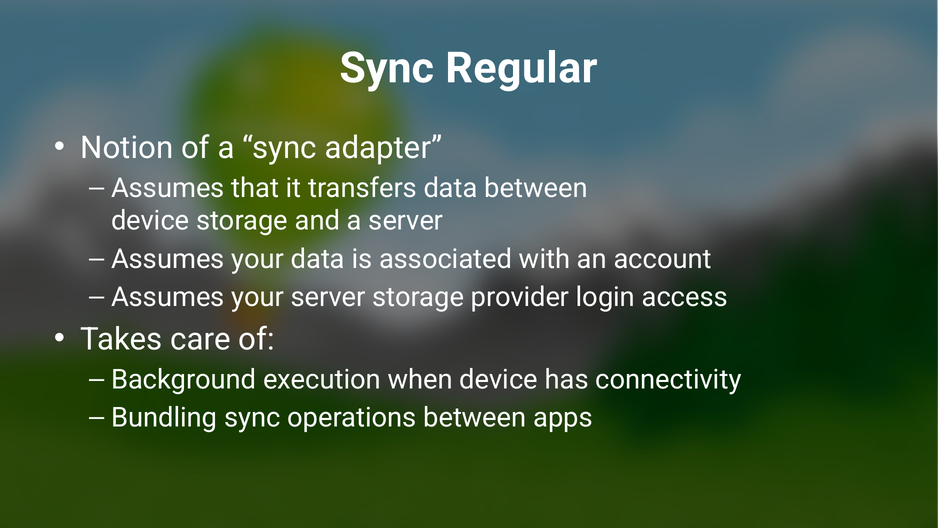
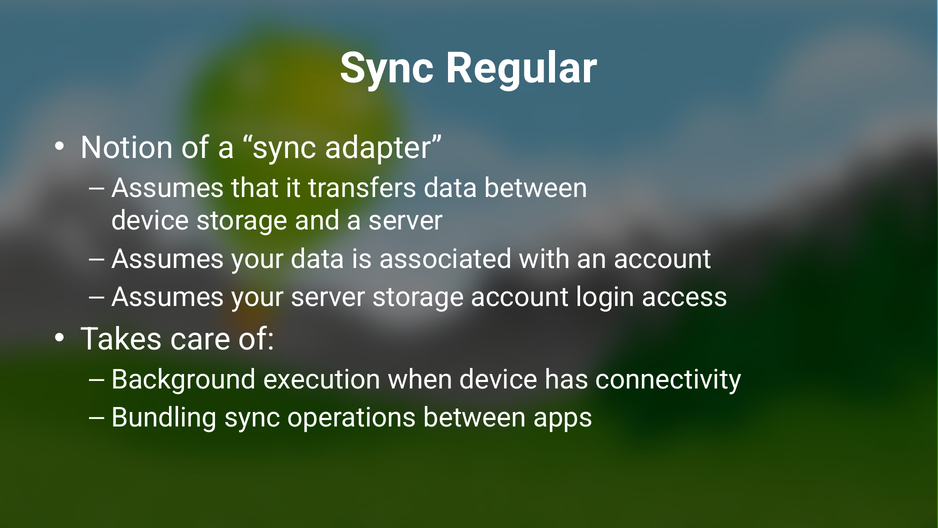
storage provider: provider -> account (520, 297)
